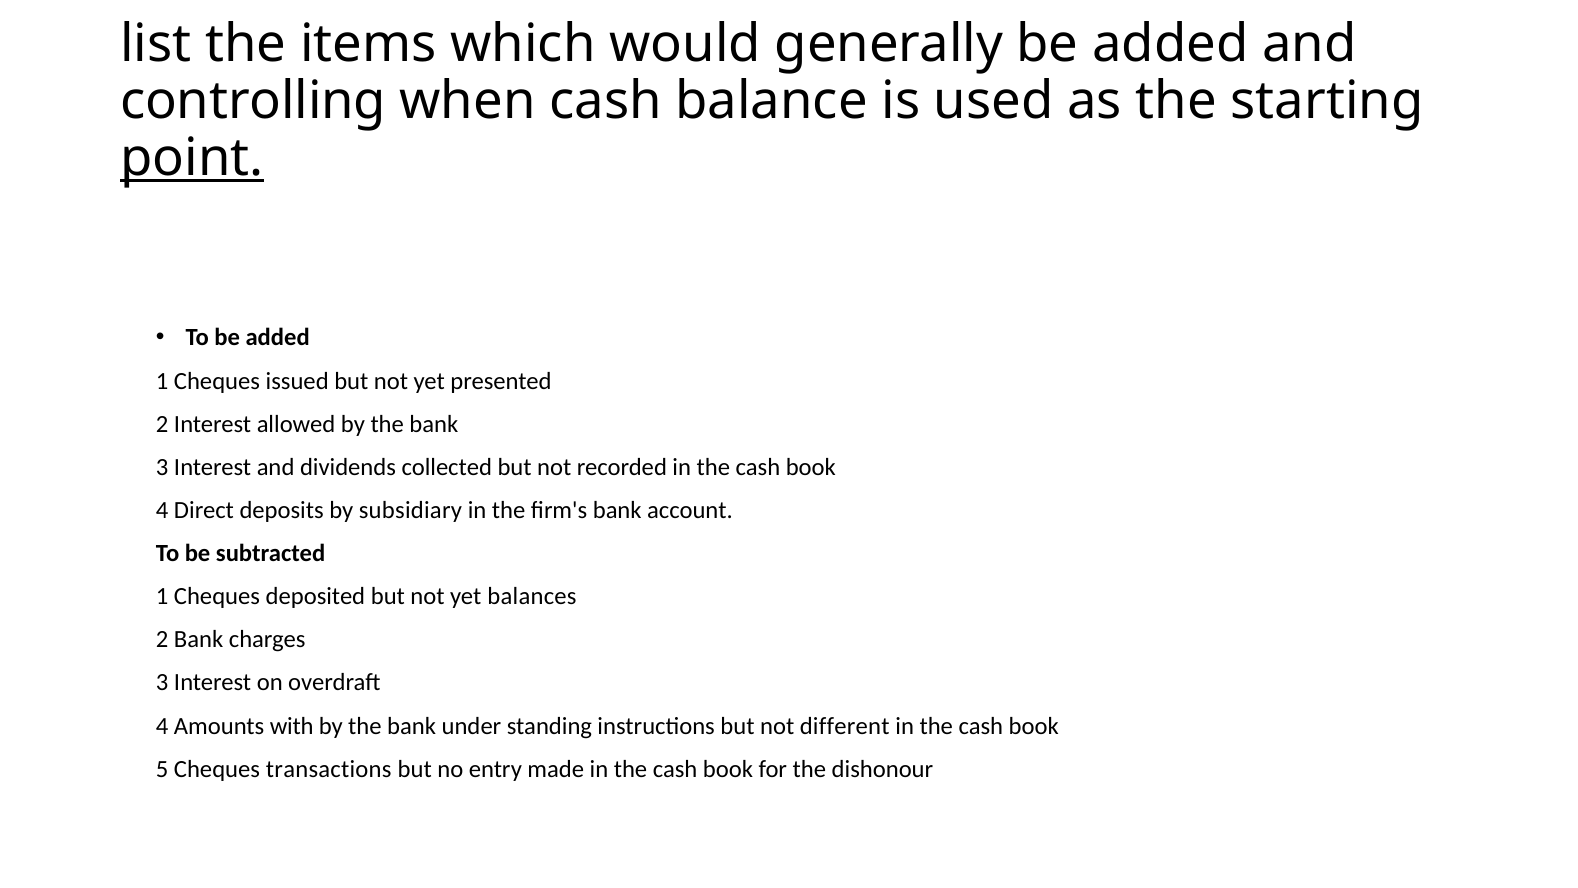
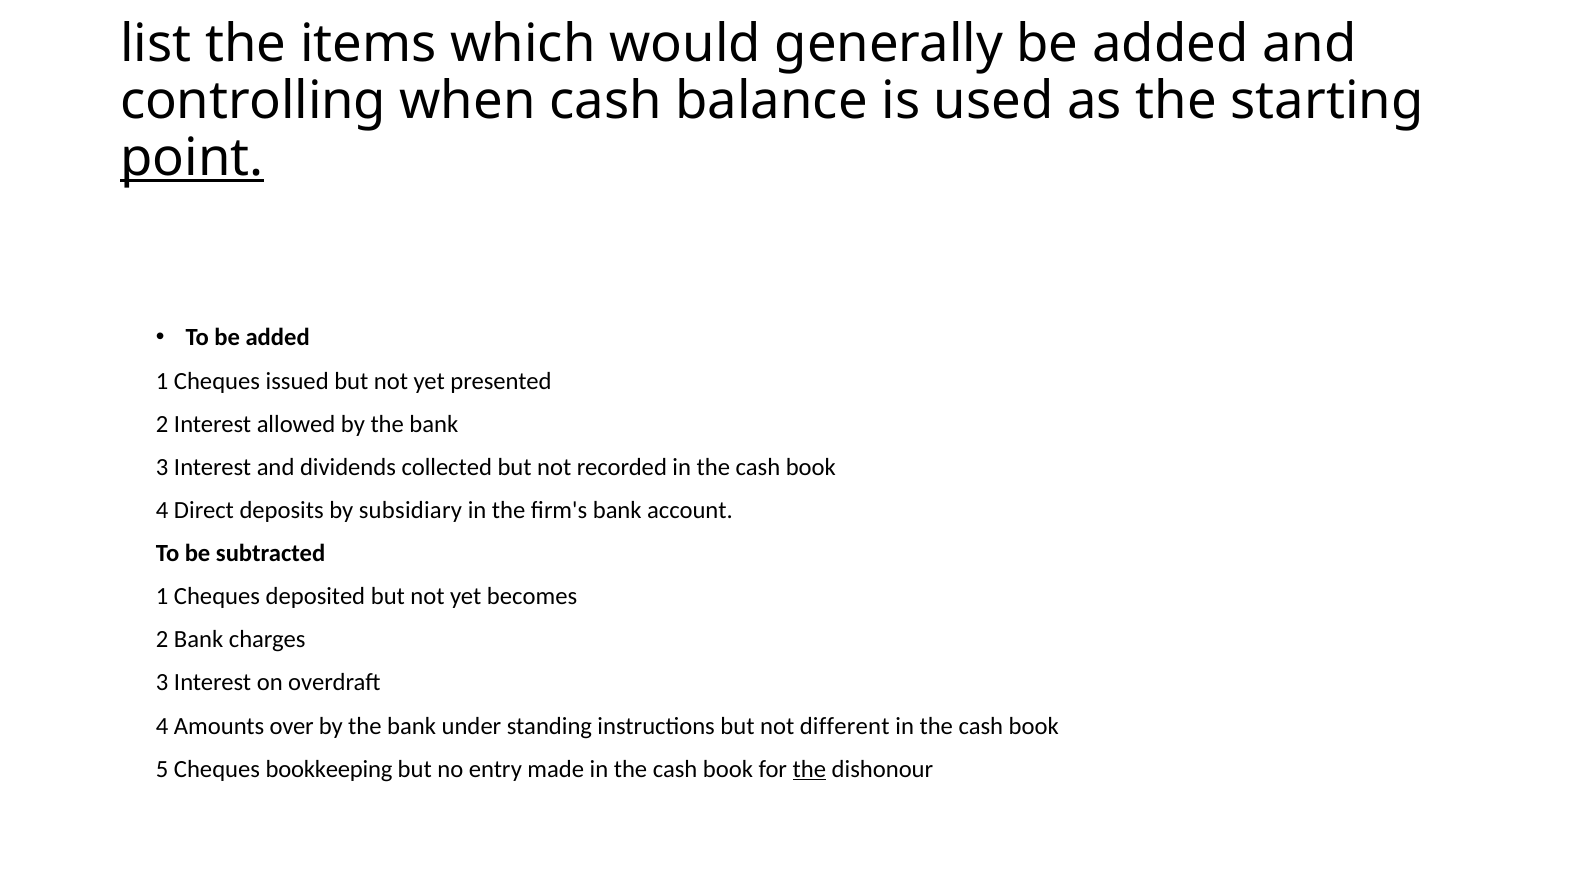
balances: balances -> becomes (532, 596)
with: with -> over (292, 726)
transactions: transactions -> bookkeeping (329, 769)
the underline: none -> present (809, 769)
